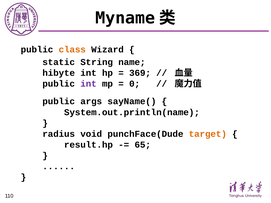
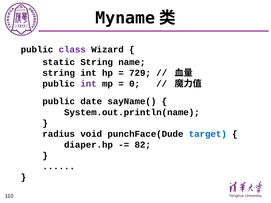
class colour: orange -> purple (72, 50)
hibyte: hibyte -> string (59, 73)
369: 369 -> 729 (140, 73)
args: args -> date (91, 102)
target colour: orange -> blue (208, 134)
result.hp: result.hp -> diaper.hp (88, 145)
65: 65 -> 82 (143, 145)
